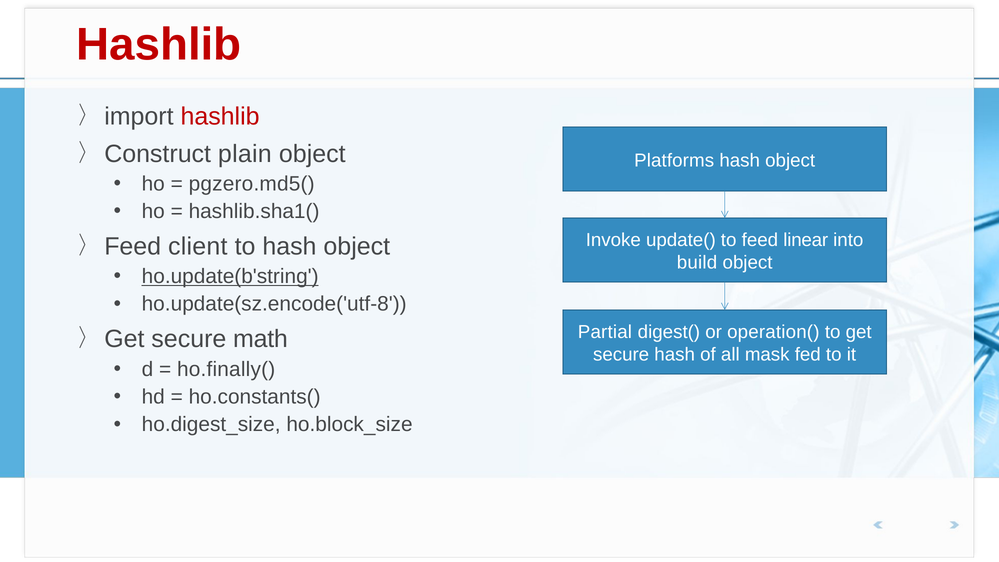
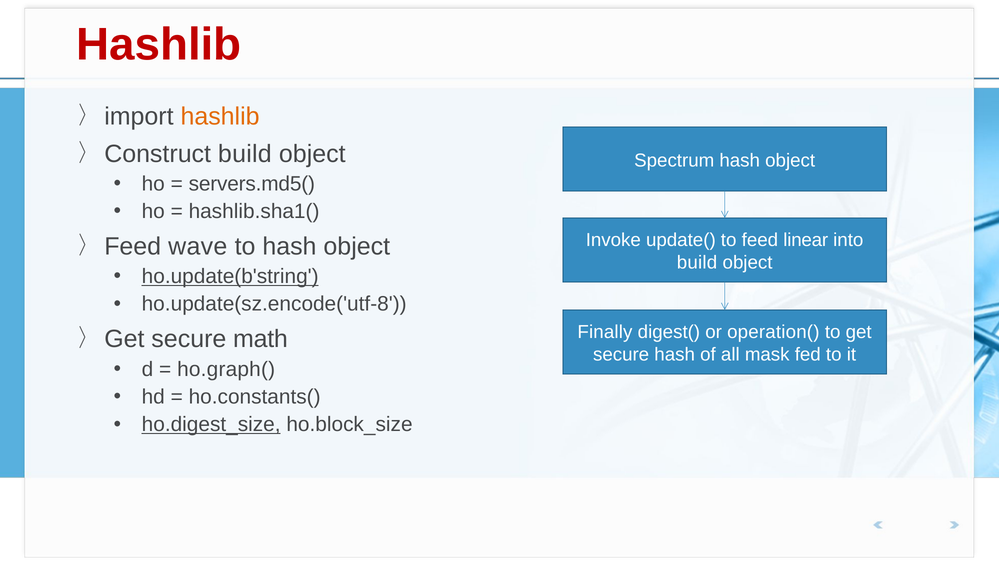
hashlib colour: red -> orange (220, 116)
plain: plain -> build (245, 154)
Platforms: Platforms -> Spectrum (674, 160)
pgzero.md5(: pgzero.md5( -> servers.md5( (252, 184)
client: client -> wave (198, 246)
Partial: Partial -> Finally (605, 332)
ho.finally(: ho.finally( -> ho.graph( (226, 369)
ho.digest_size underline: none -> present (211, 424)
